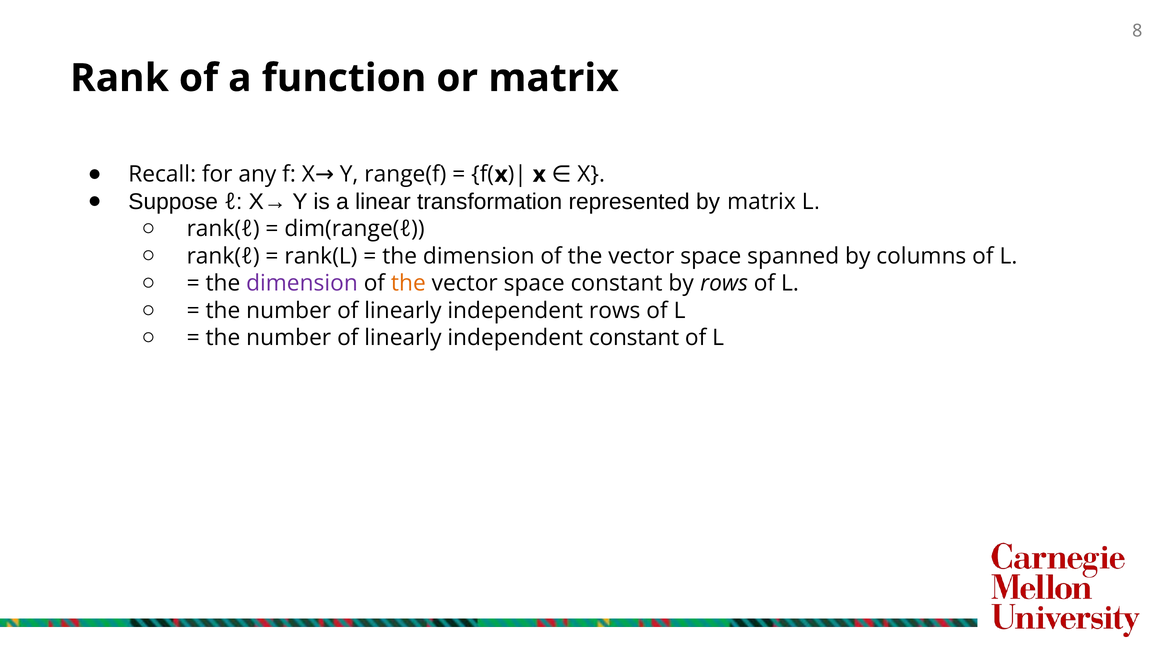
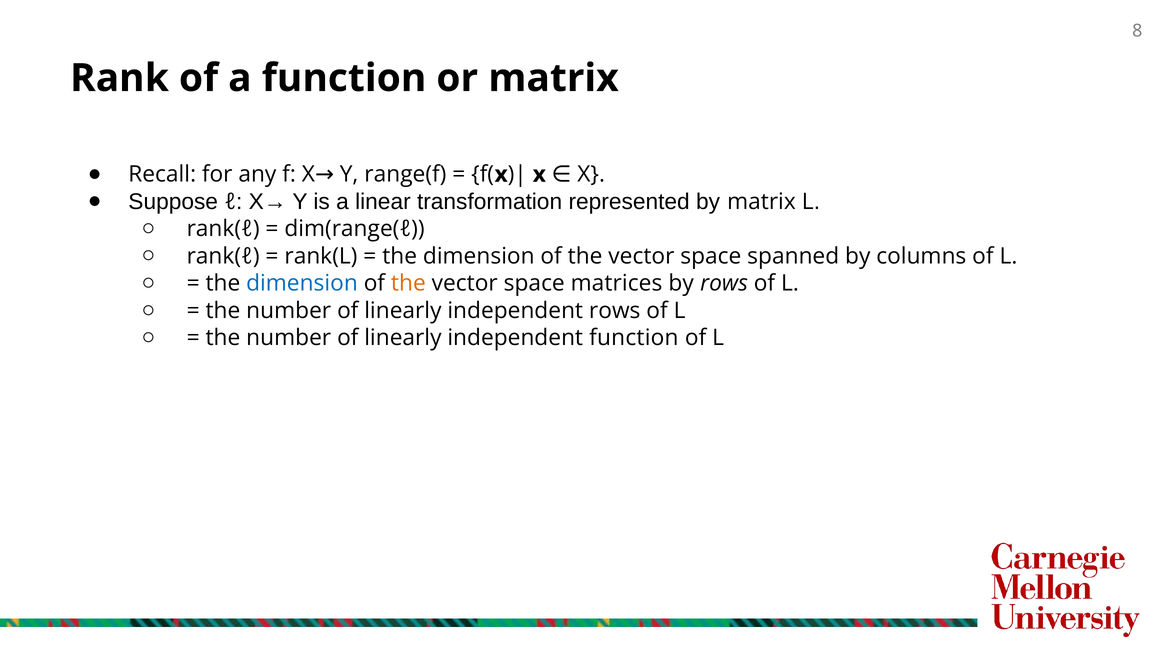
dimension colour: purple -> blue (302, 283)
space constant: constant -> matrices (617, 283)
independent constant: constant -> function (634, 338)
